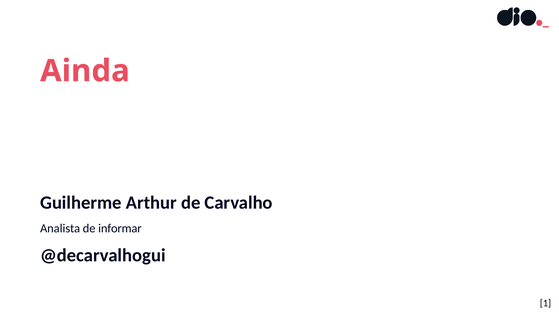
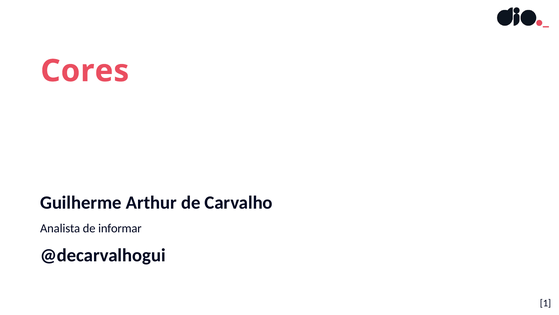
Ainda: Ainda -> Cores (85, 71)
